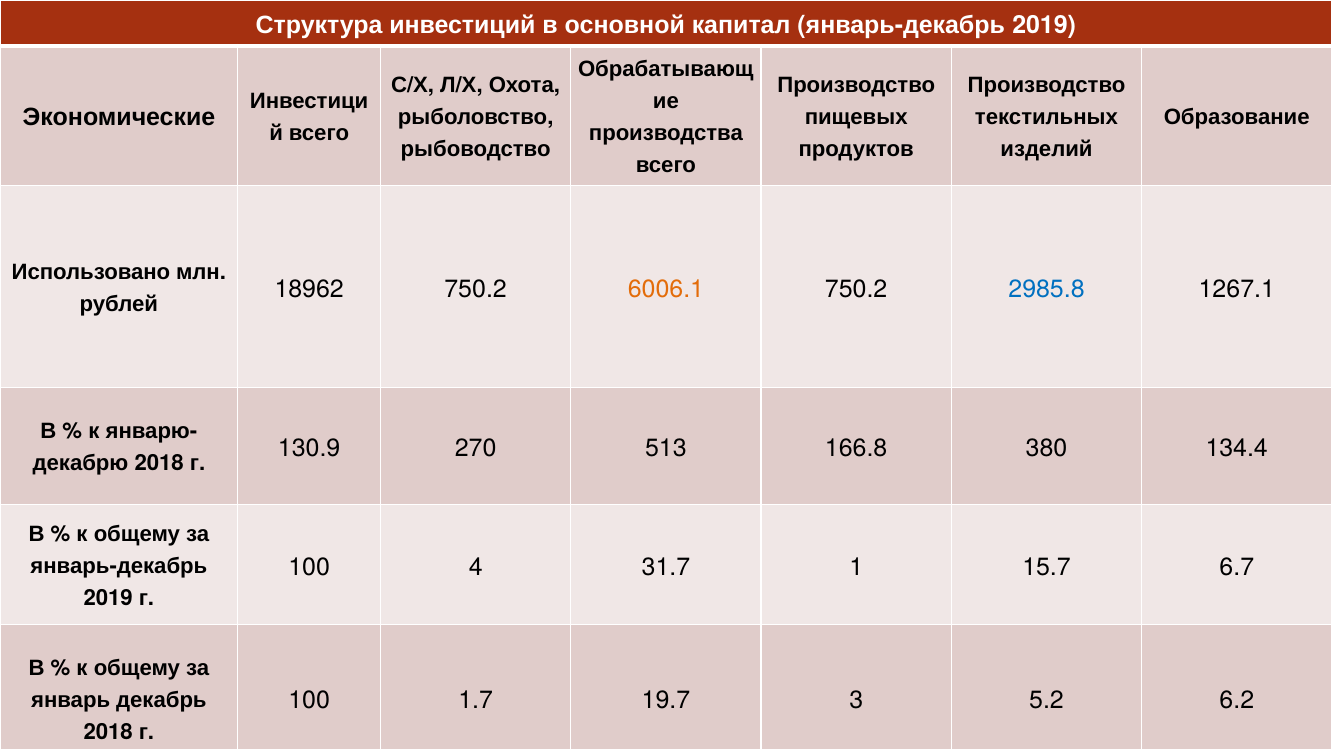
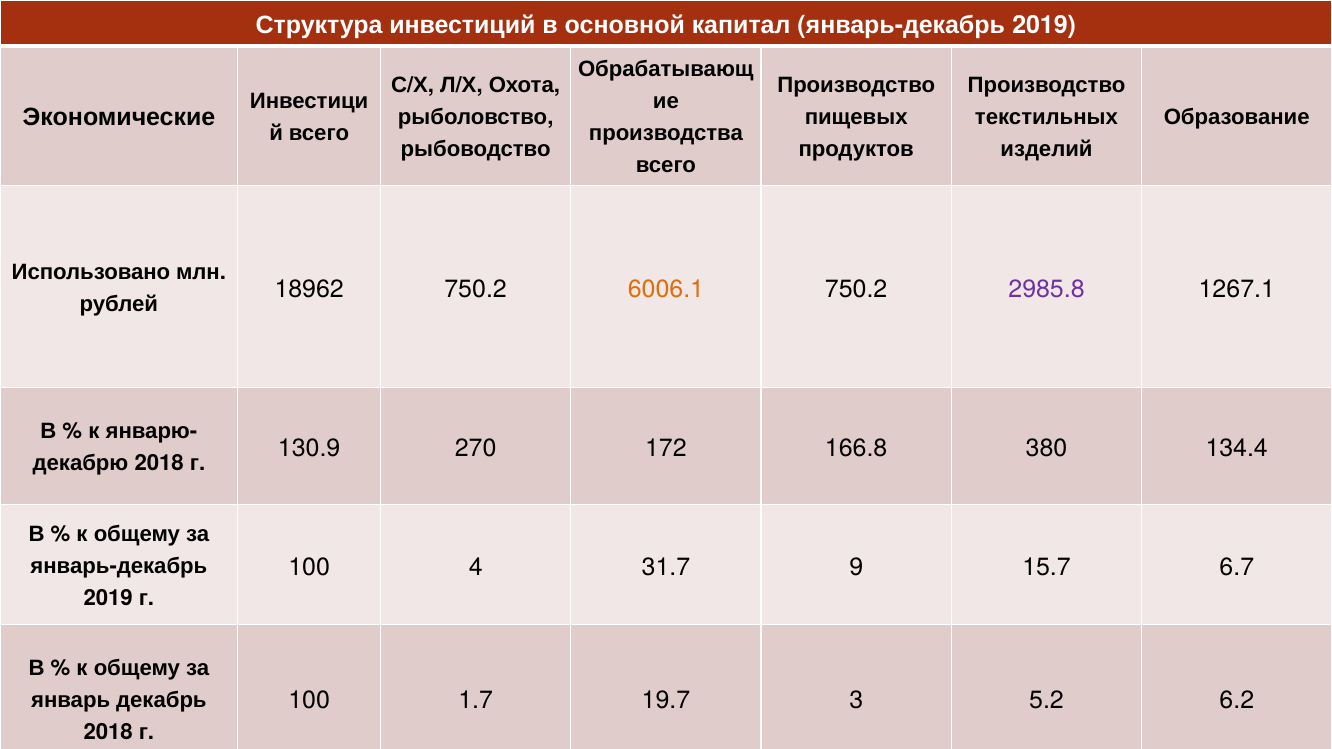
2985.8 colour: blue -> purple (1047, 289)
513: 513 -> 172 (666, 448)
1: 1 -> 9 (856, 567)
